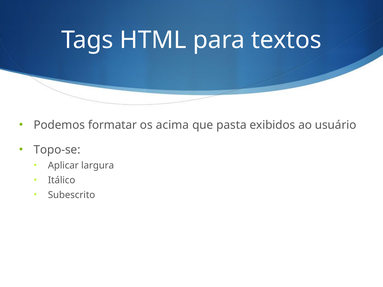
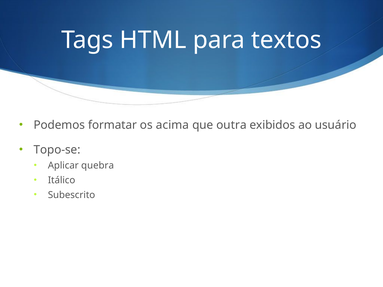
pasta: pasta -> outra (231, 125)
largura: largura -> quebra (98, 166)
